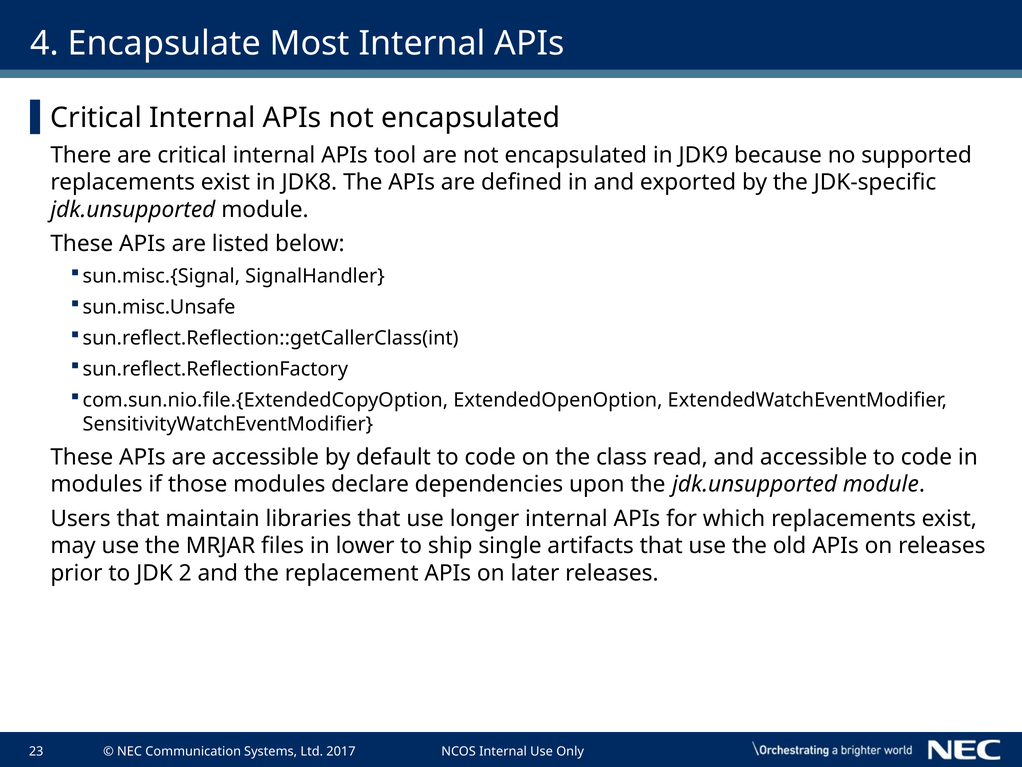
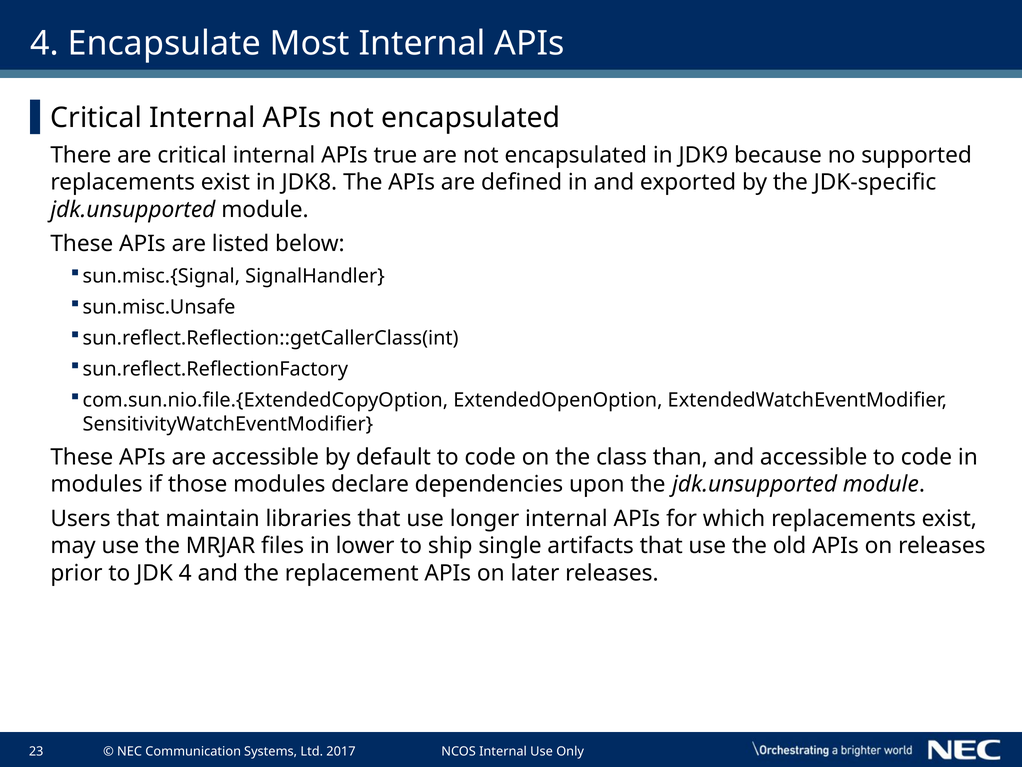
tool: tool -> true (395, 155)
read: read -> than (680, 457)
JDK 2: 2 -> 4 (185, 573)
